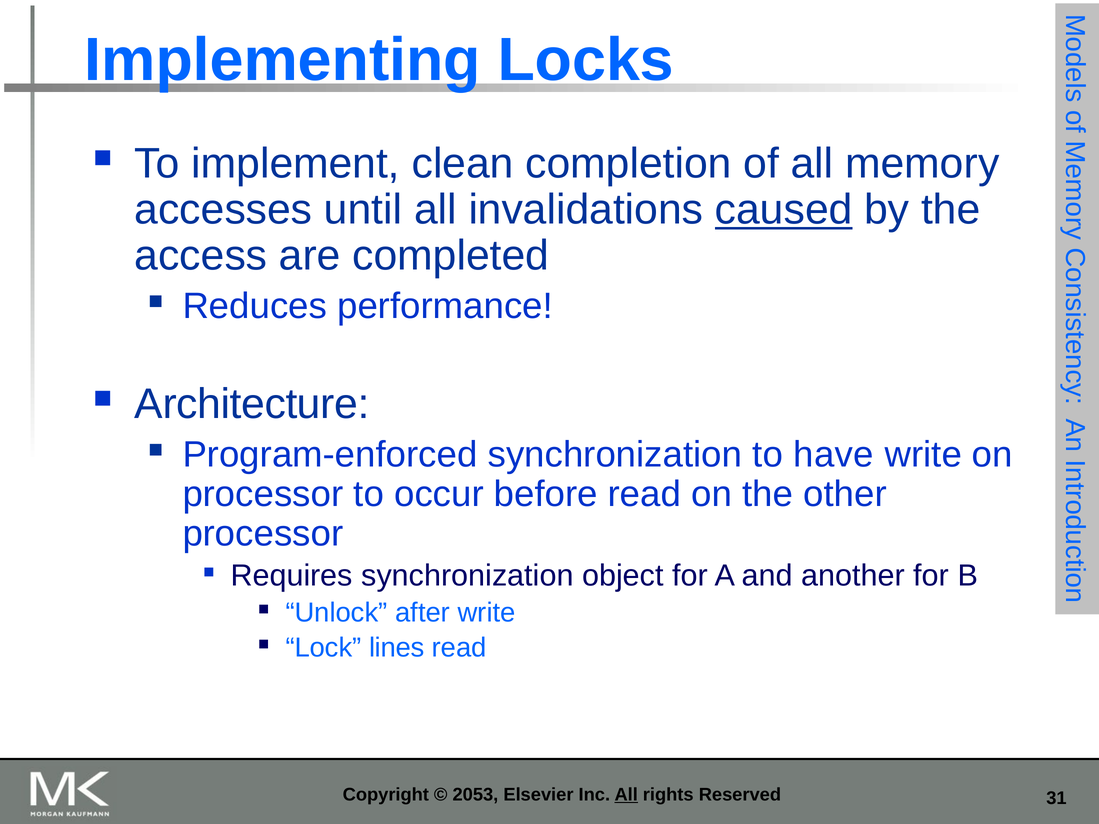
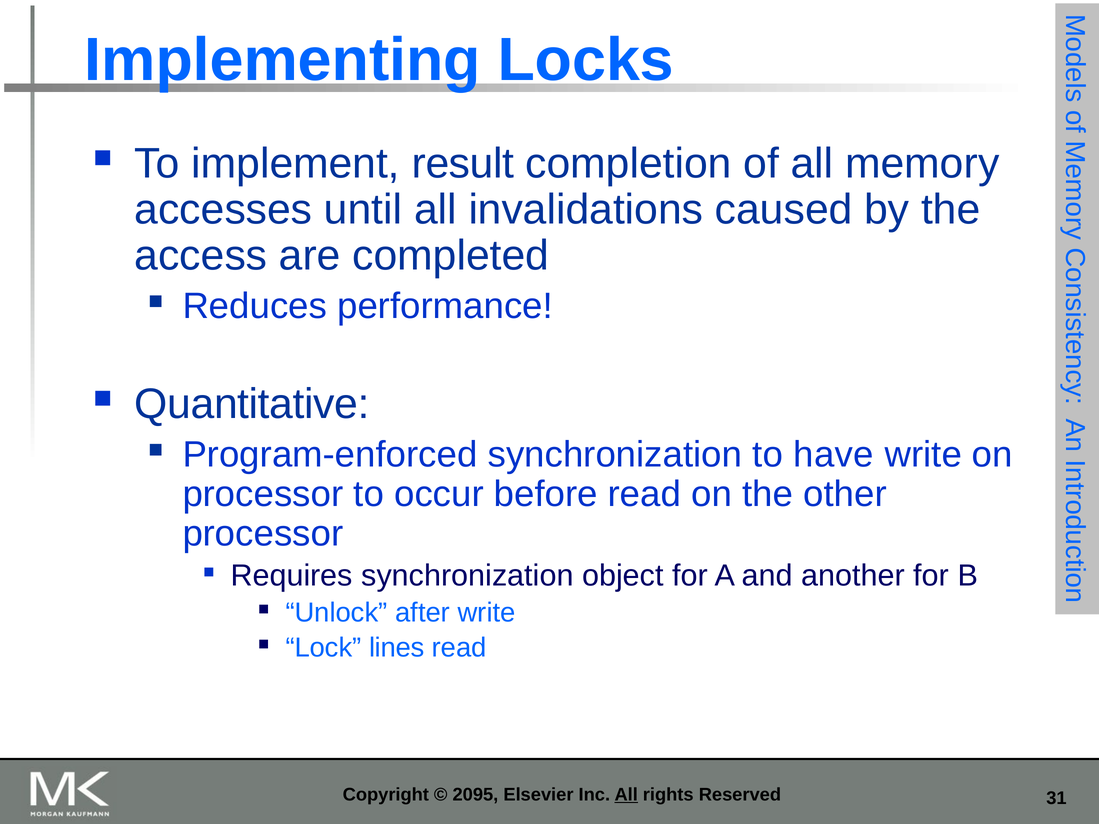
clean: clean -> result (463, 164)
caused underline: present -> none (784, 210)
Architecture: Architecture -> Quantitative (252, 404)
2053: 2053 -> 2095 (475, 795)
